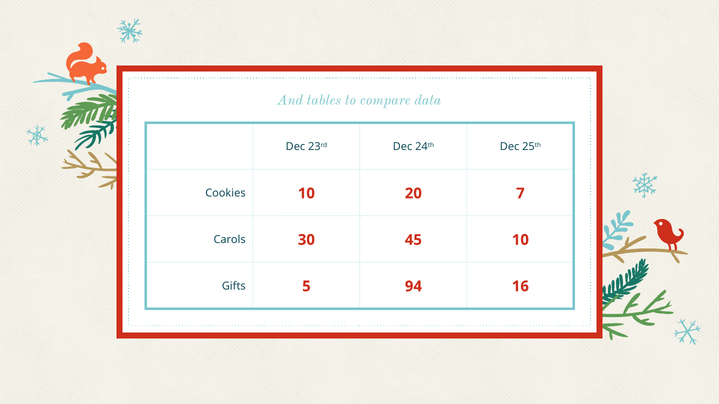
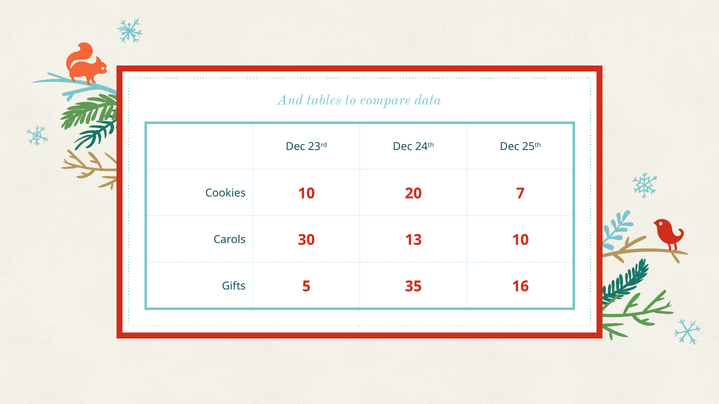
45: 45 -> 13 (413, 240)
94: 94 -> 35 (413, 287)
